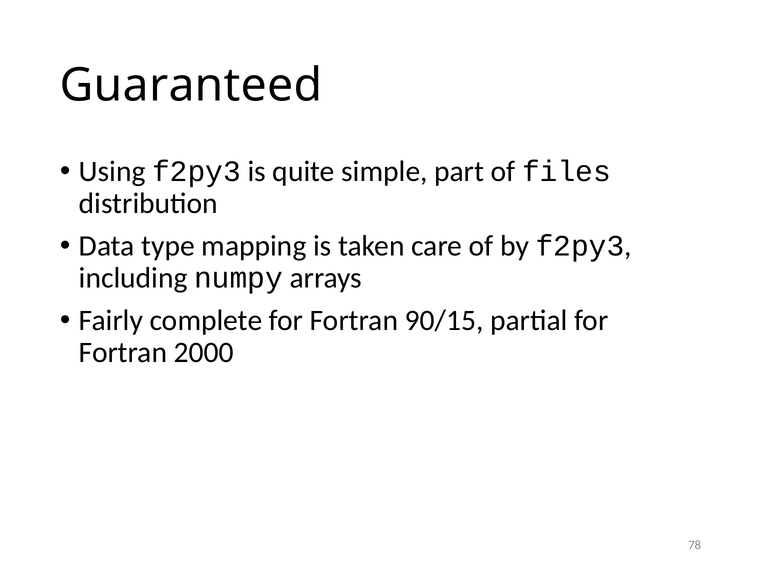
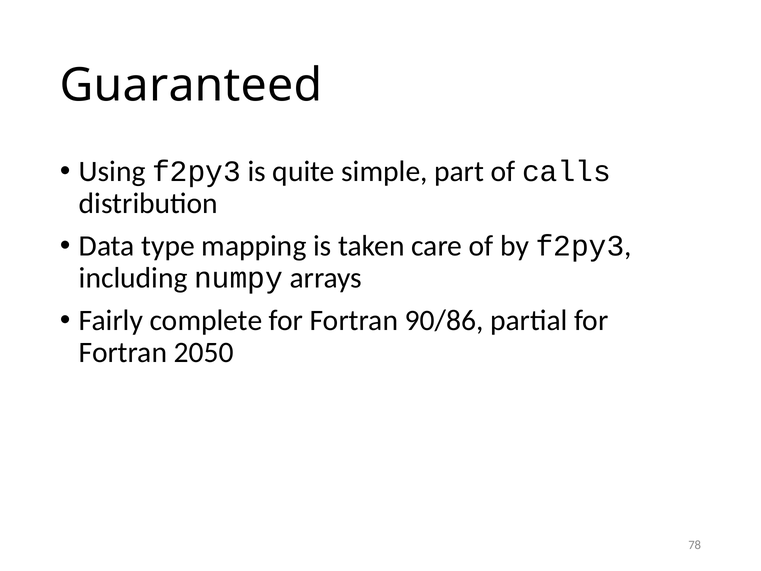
files: files -> calls (567, 172)
90/15: 90/15 -> 90/86 (444, 321)
2000: 2000 -> 2050 (204, 353)
